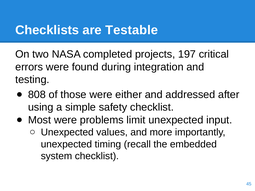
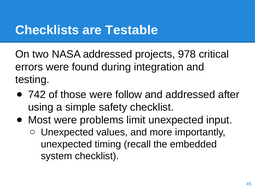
NASA completed: completed -> addressed (108, 54)
197: 197 -> 978 (187, 54)
808: 808 -> 742 (37, 95)
either: either -> follow (129, 95)
